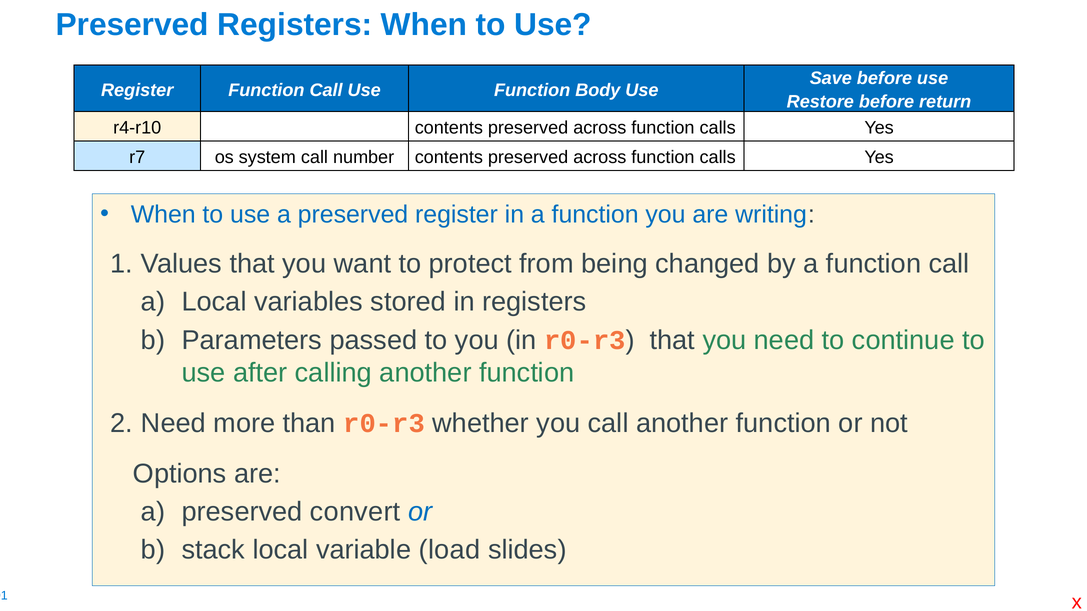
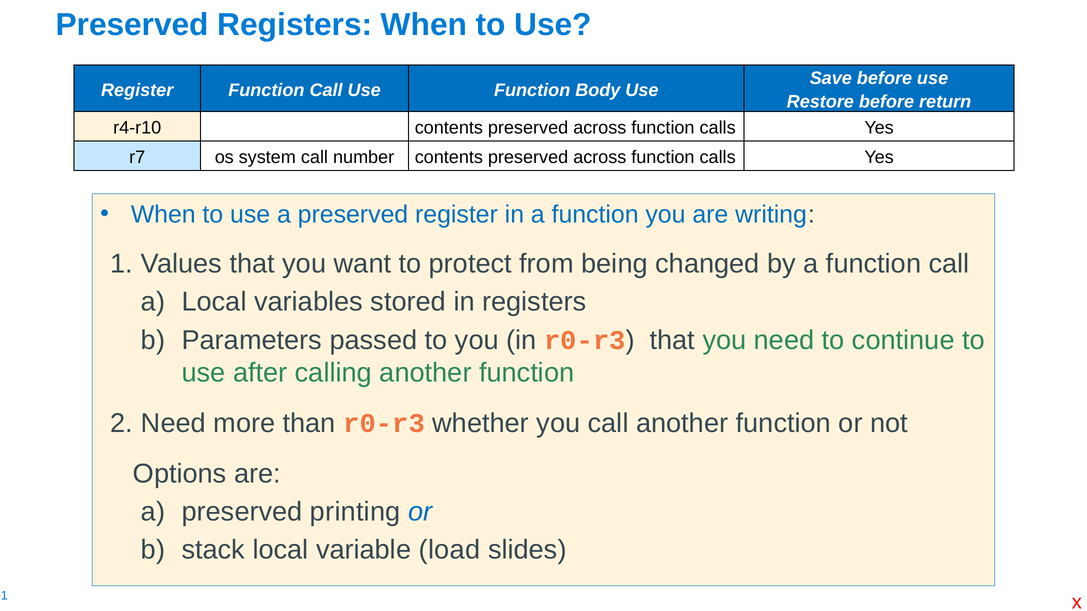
convert: convert -> printing (355, 512)
